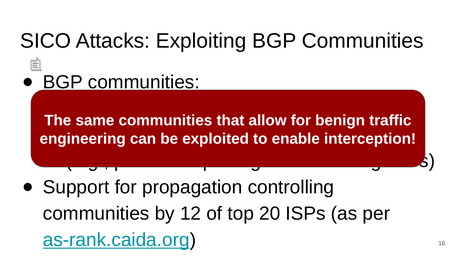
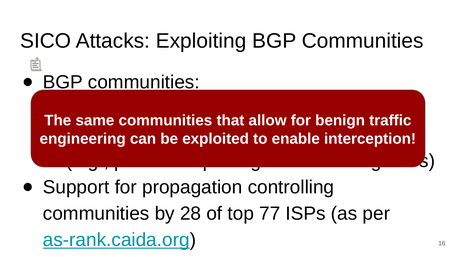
12: 12 -> 28 (191, 213)
20: 20 -> 77 (270, 213)
